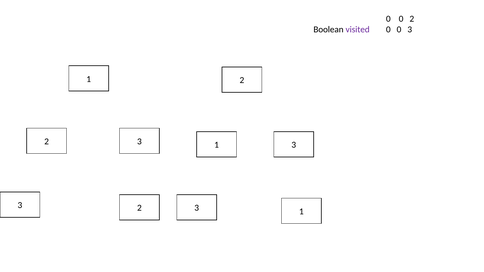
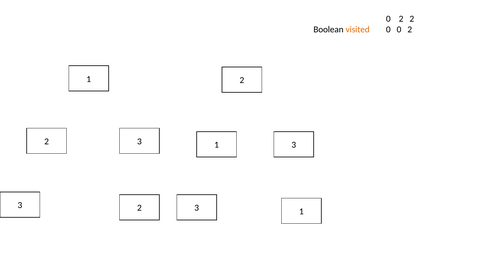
0: 0 -> 2 (401, 19)
visited colour: purple -> orange (358, 30)
0 0 3: 3 -> 2 (410, 30)
